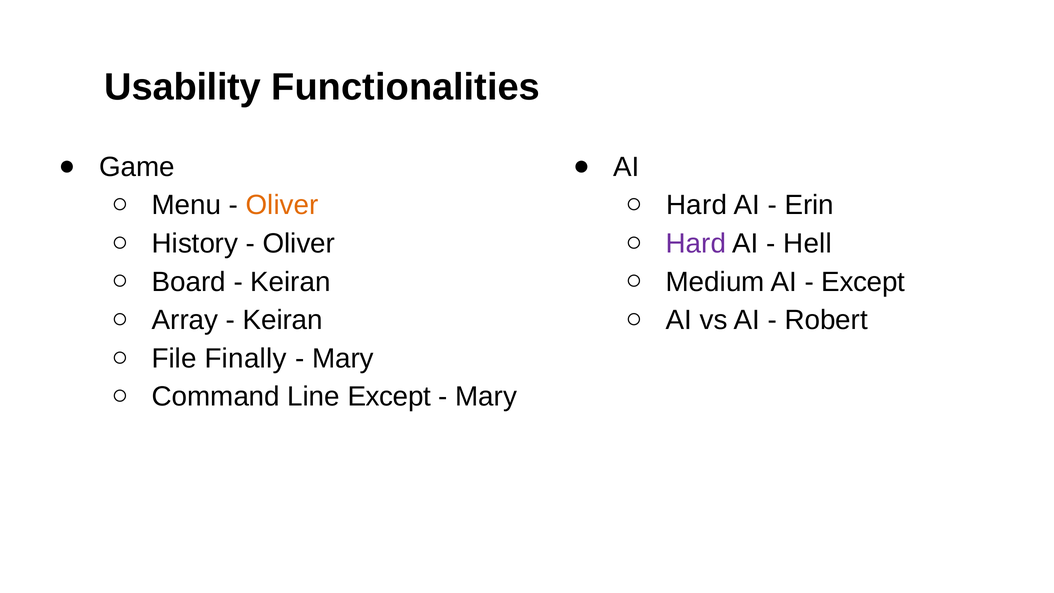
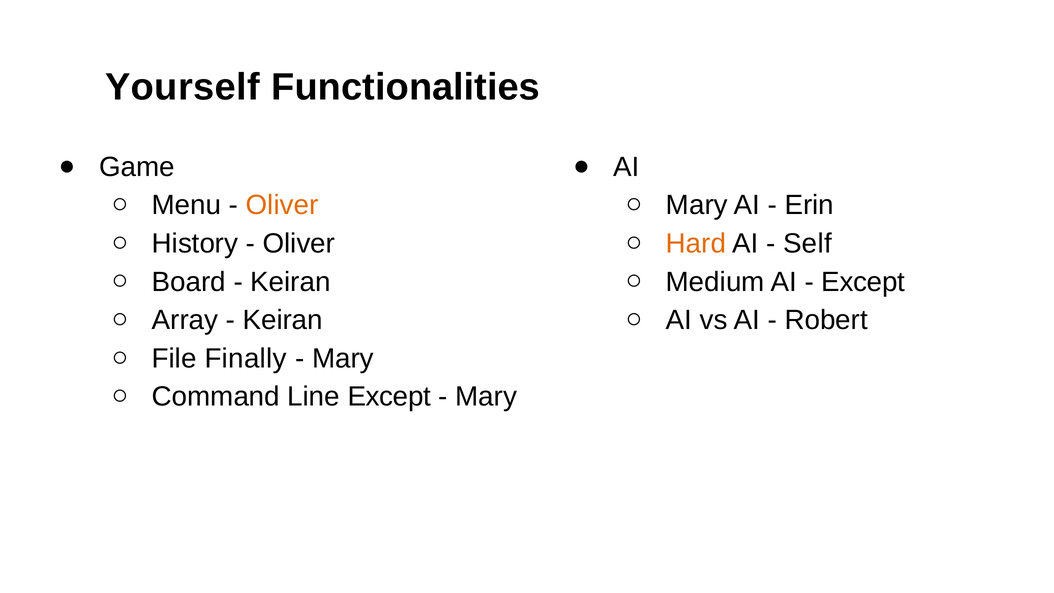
Usability: Usability -> Yourself (182, 87)
Hard: Hard -> Mary (697, 205)
Hard colour: purple -> orange (696, 244)
Hell: Hell -> Self (808, 244)
